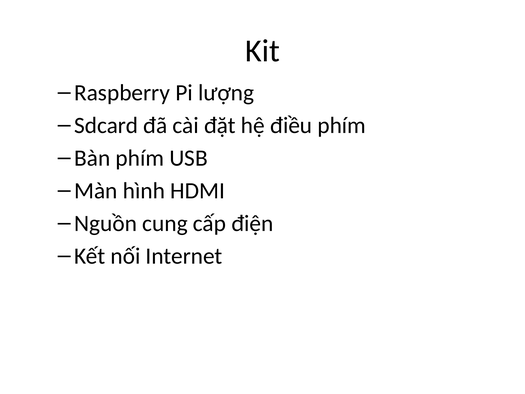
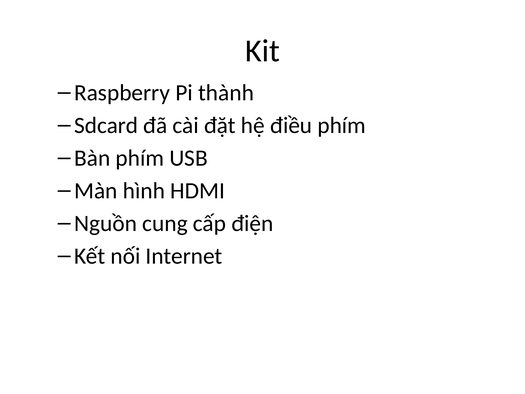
lượng: lượng -> thành (226, 93)
